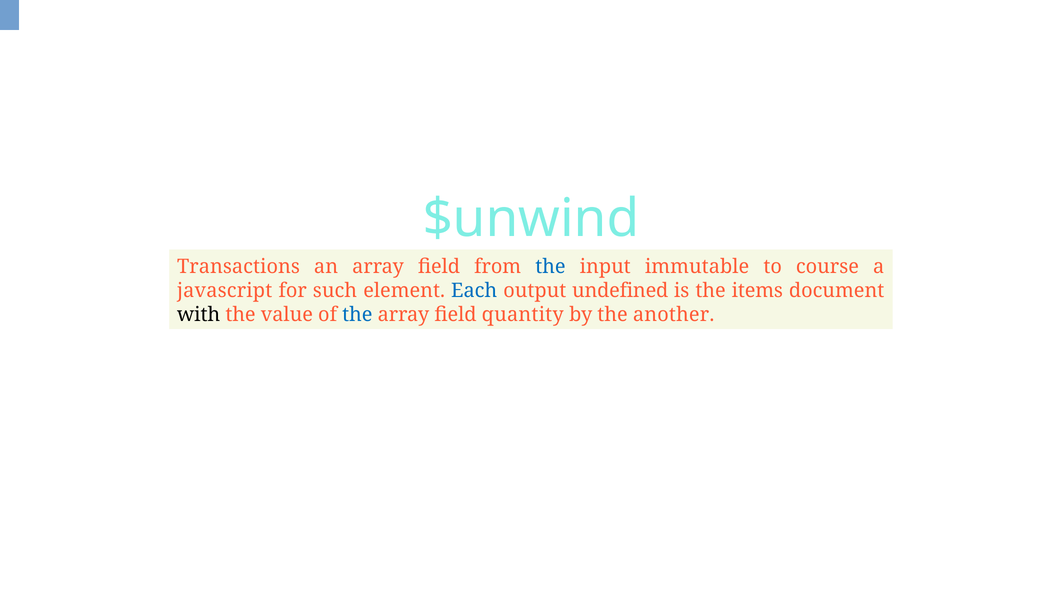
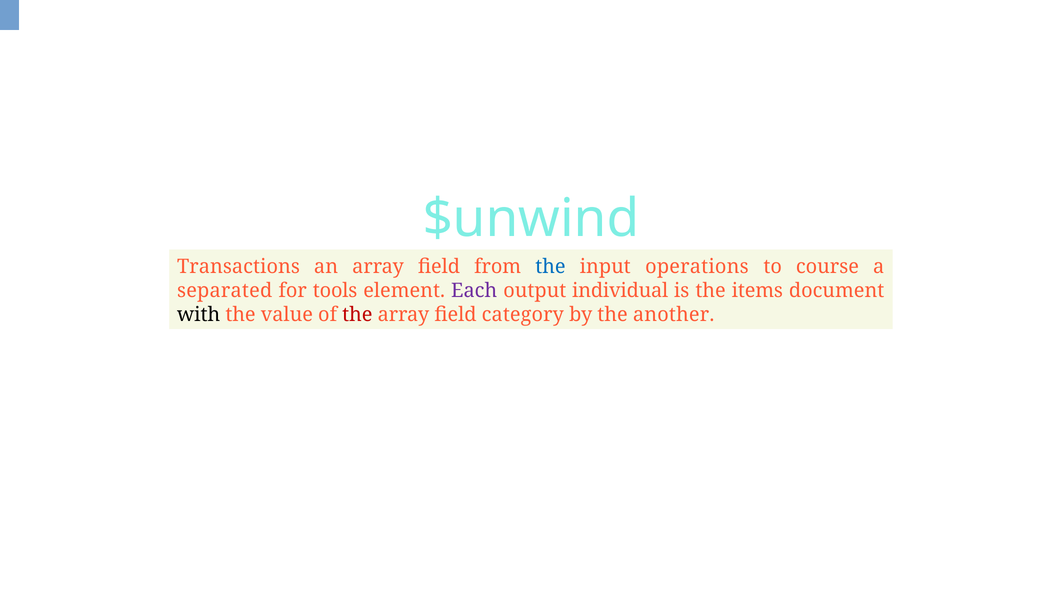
immutable: immutable -> operations (697, 267)
javascript: javascript -> separated (225, 290)
such: such -> tools (335, 290)
Each colour: blue -> purple (474, 290)
undefined: undefined -> individual (620, 290)
the colour: blue -> red (357, 314)
quantity: quantity -> category (523, 314)
